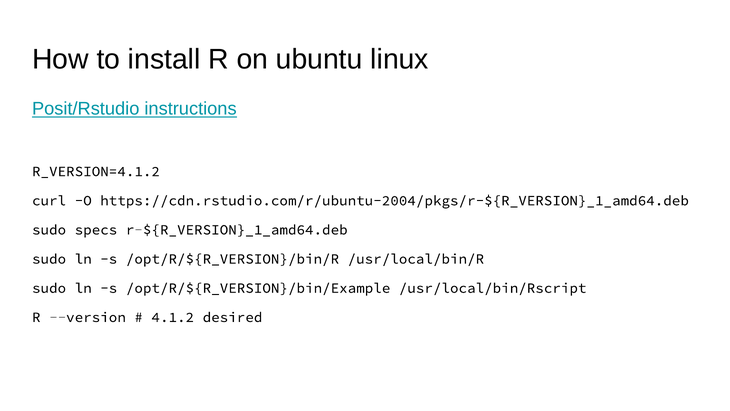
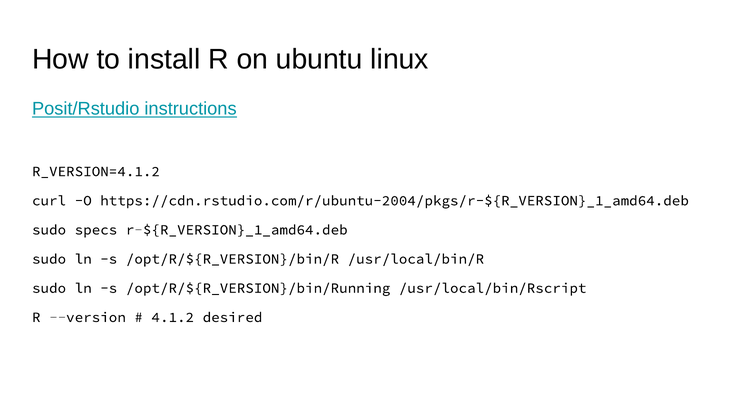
/opt/R/${R_VERSION}/bin/Example: /opt/R/${R_VERSION}/bin/Example -> /opt/R/${R_VERSION}/bin/Running (258, 288)
